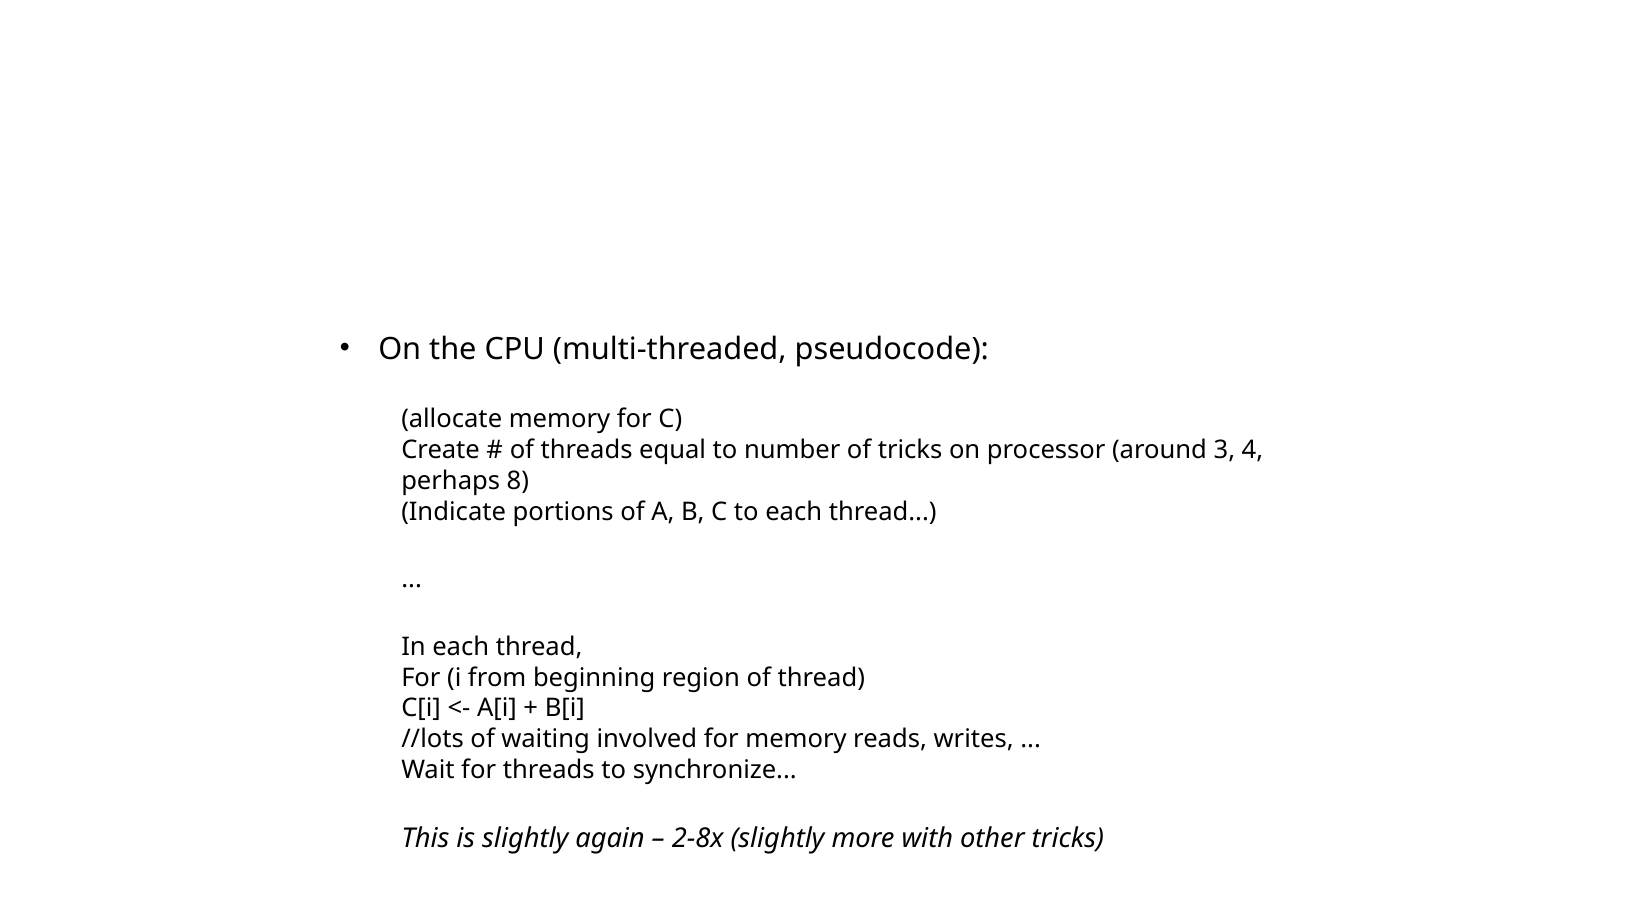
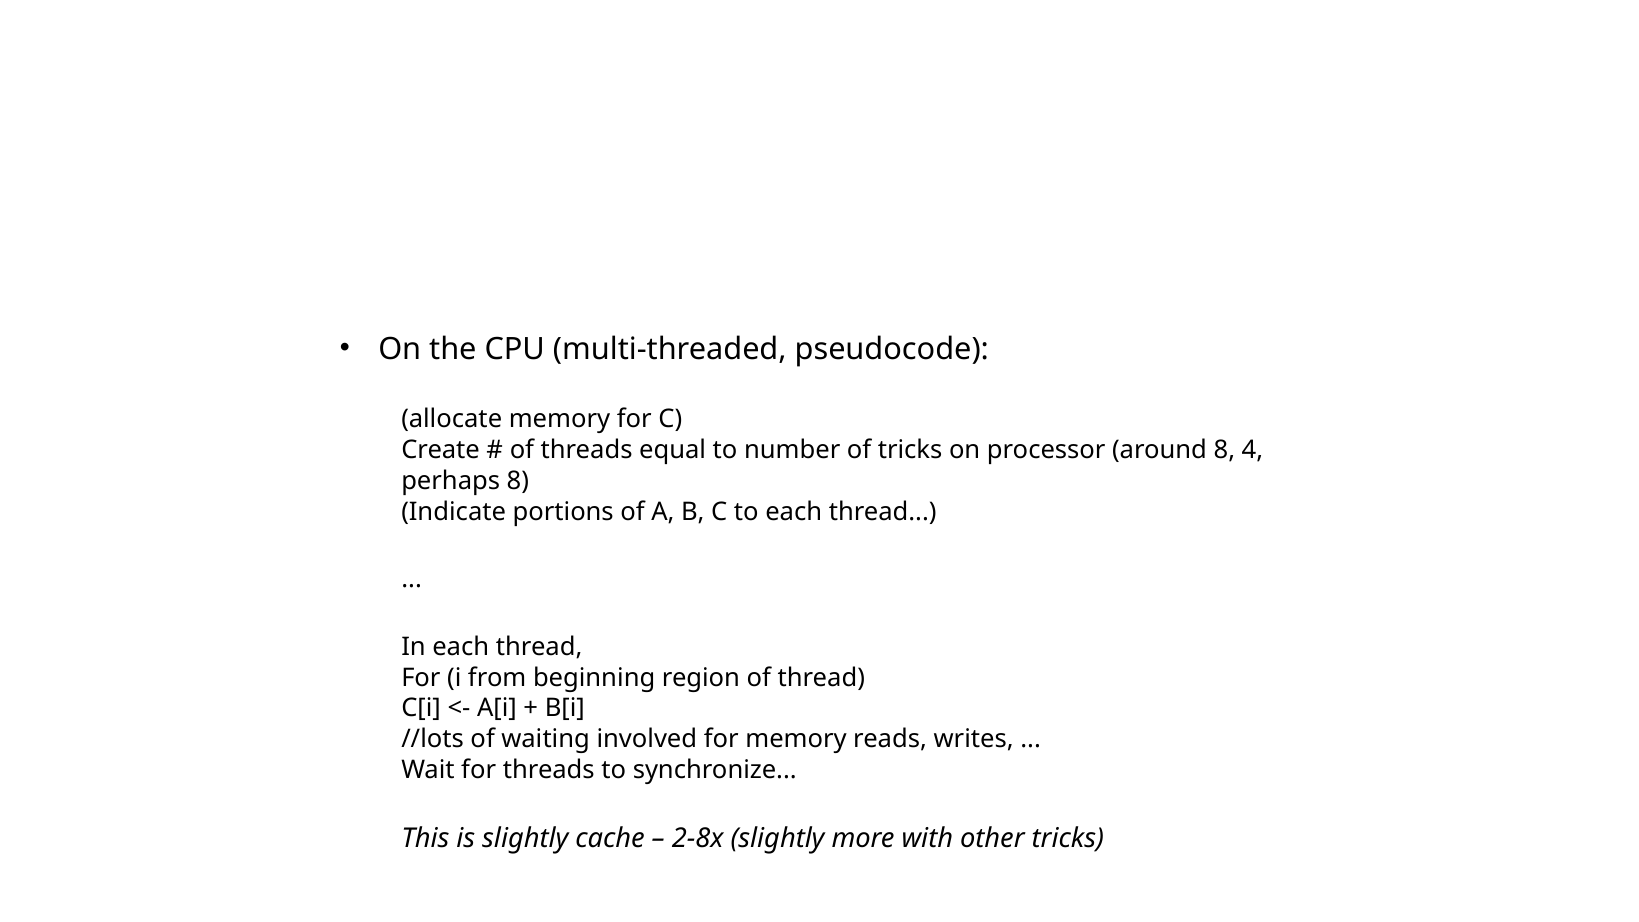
around 3: 3 -> 8 (1224, 450)
again: again -> cache (610, 839)
